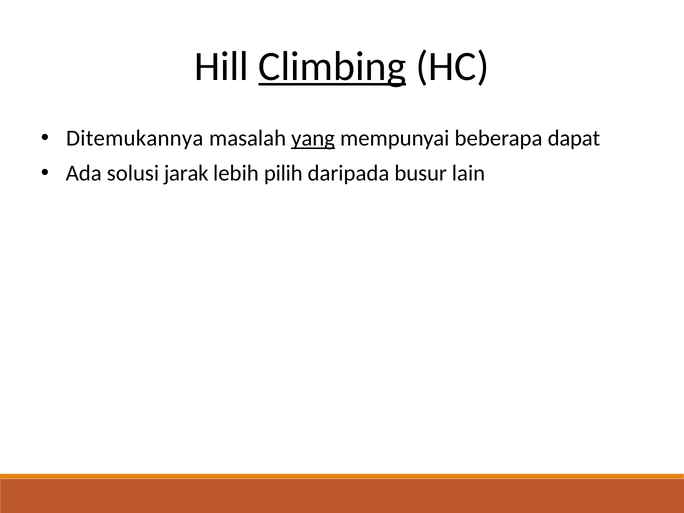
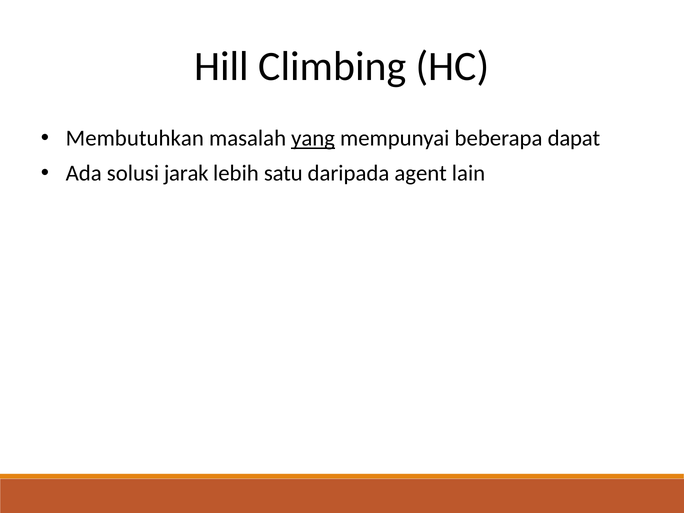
Climbing underline: present -> none (332, 66)
Ditemukannya: Ditemukannya -> Membutuhkan (135, 138)
pilih: pilih -> satu (283, 173)
busur: busur -> agent (421, 173)
